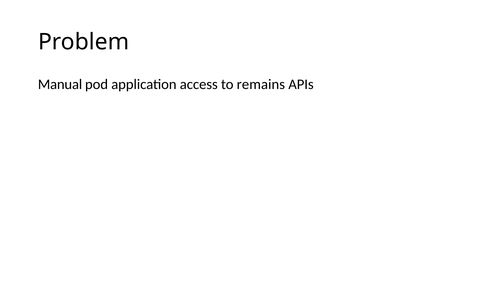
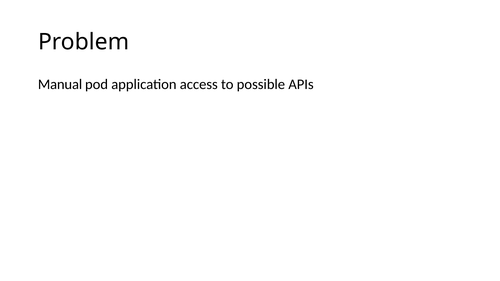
remains: remains -> possible (261, 85)
